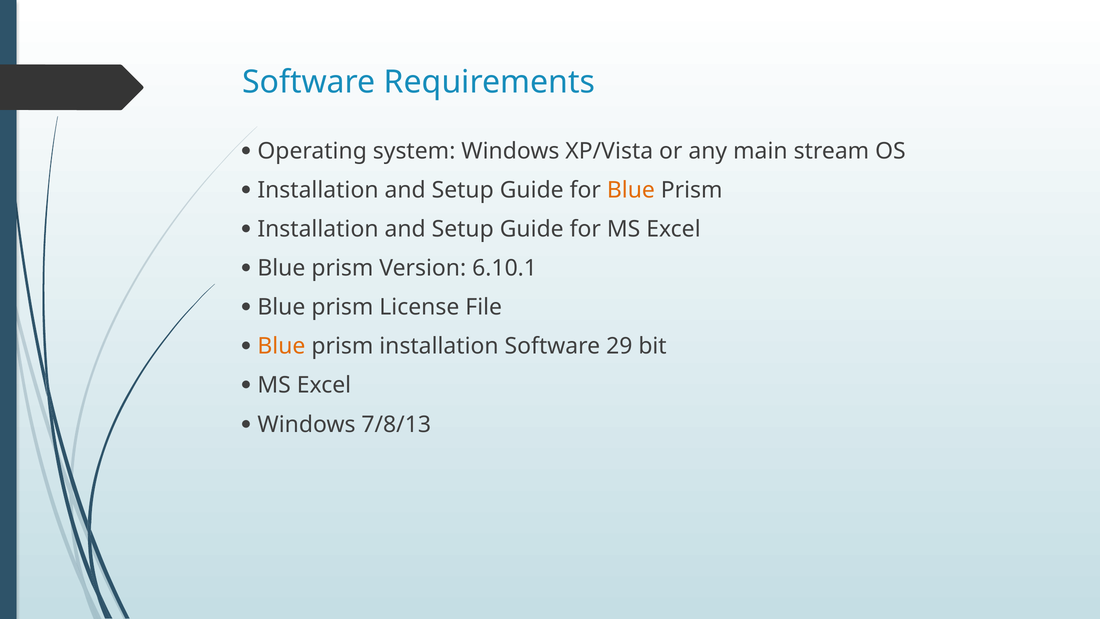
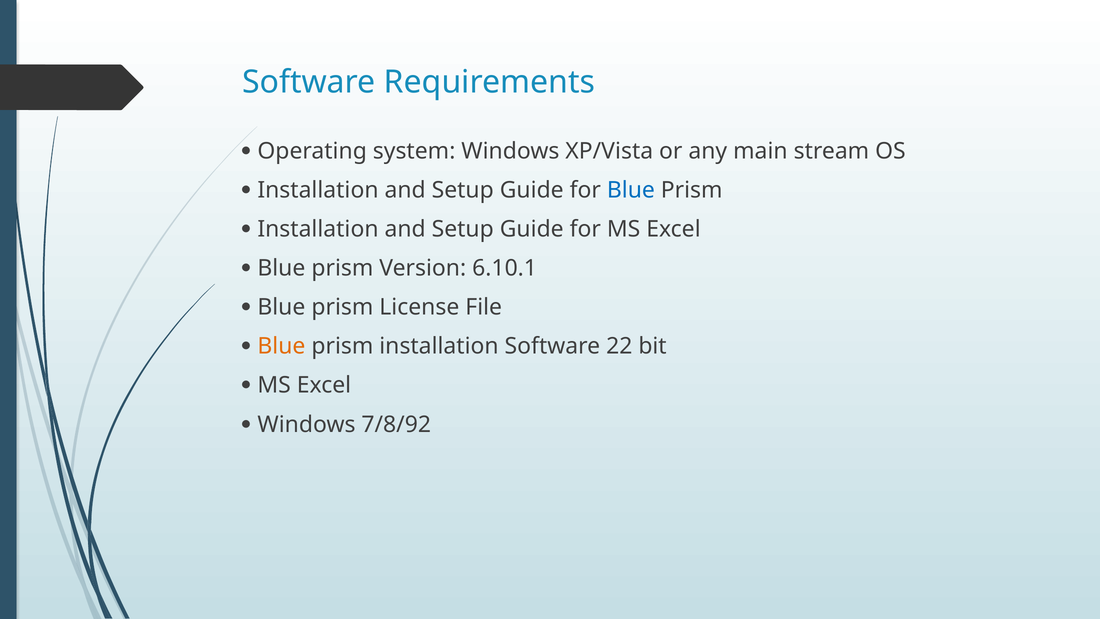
Blue colour: orange -> blue (631, 190)
29: 29 -> 22 (619, 346)
7/8/13: 7/8/13 -> 7/8/92 (396, 424)
